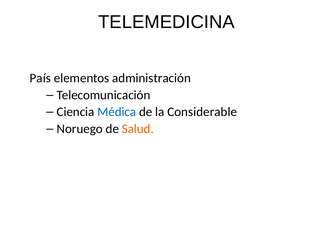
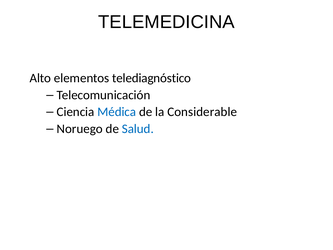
País: País -> Alto (40, 78)
administración: administración -> telediagnóstico (152, 78)
Salud colour: orange -> blue (138, 129)
